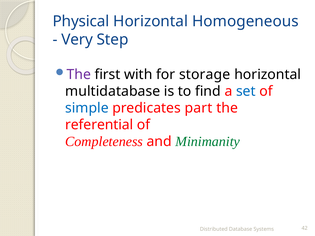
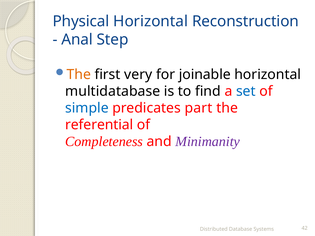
Homogeneous: Homogeneous -> Reconstruction (245, 21)
Very: Very -> Anal (77, 40)
The colour: purple -> orange (79, 75)
with: with -> very (138, 75)
storage: storage -> joinable (205, 75)
Minimanity colour: green -> purple (208, 142)
